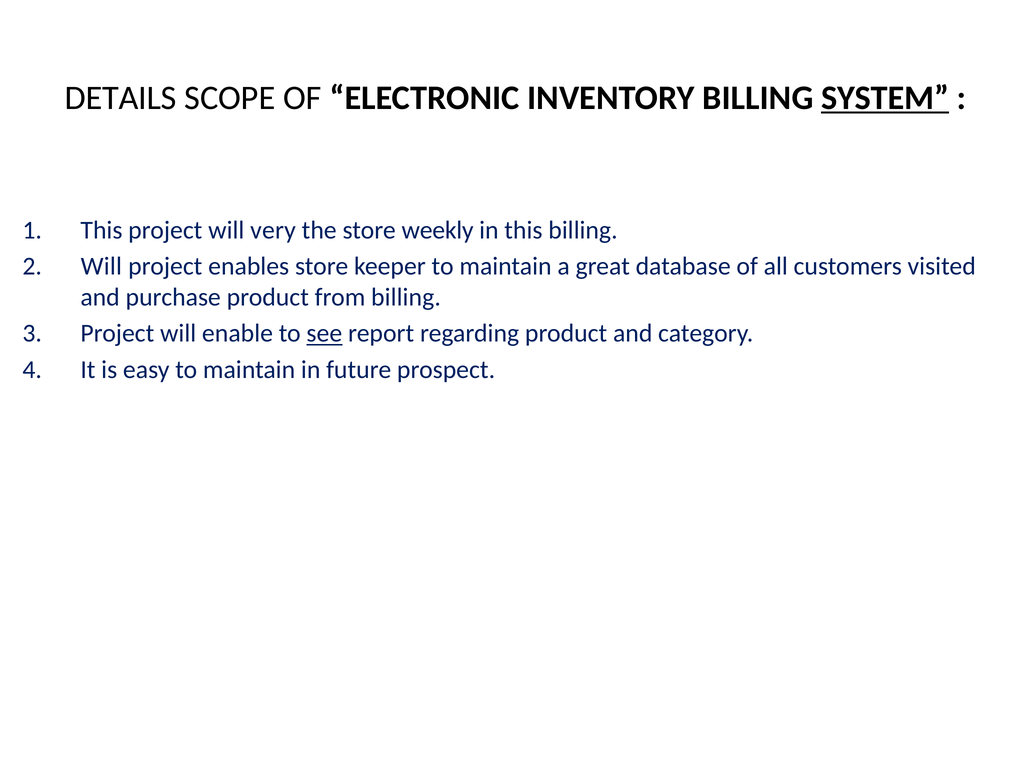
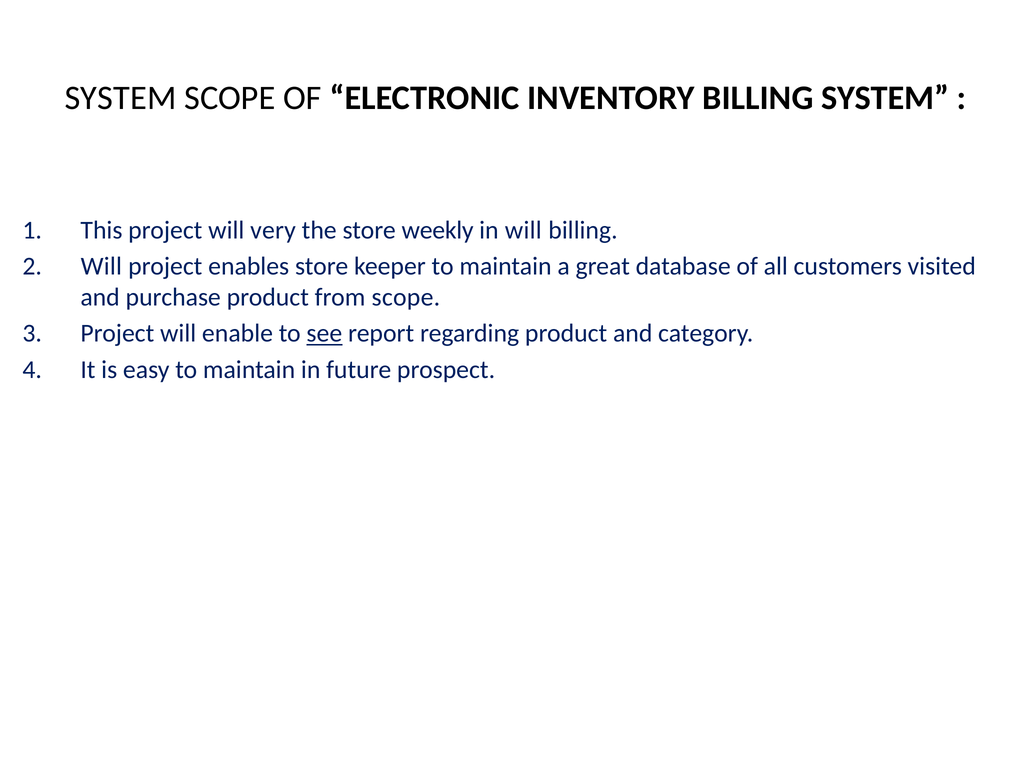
DETAILS: DETAILS -> SYSTEM (120, 98)
SYSTEM underline: present -> none (885, 98)
in this: this -> will (523, 230)
from billing: billing -> scope (406, 297)
